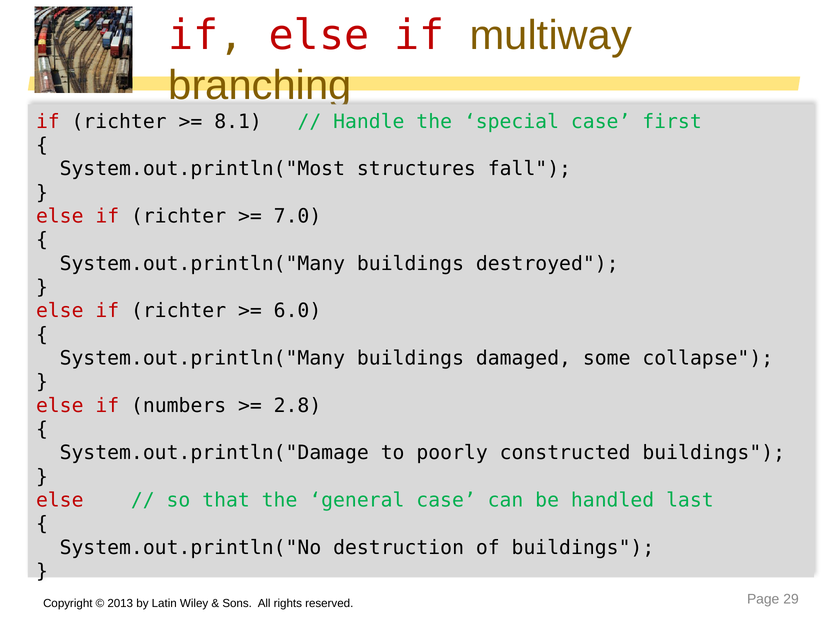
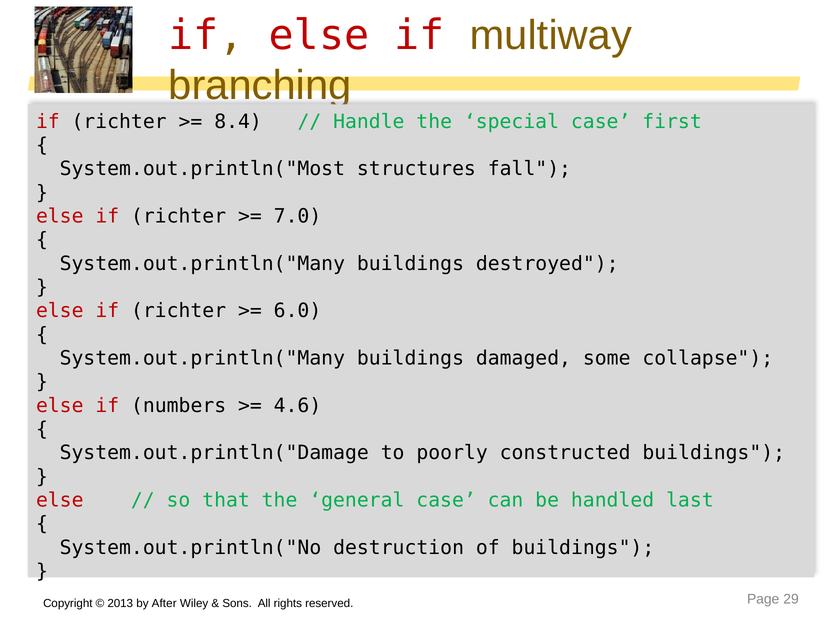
8.1: 8.1 -> 8.4 (238, 122)
2.8: 2.8 -> 4.6 (297, 406)
Latin: Latin -> After (164, 603)
